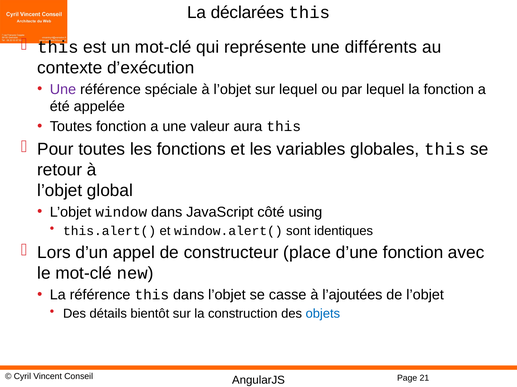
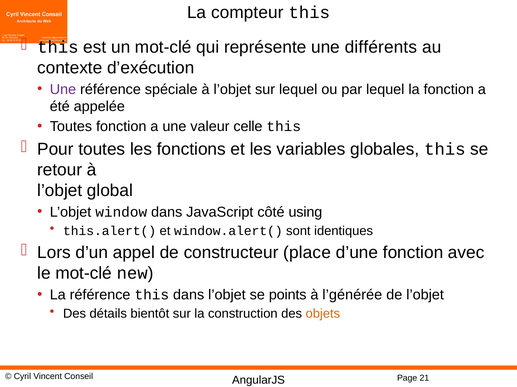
déclarées: déclarées -> compteur (247, 13)
aura: aura -> celle (248, 127)
casse: casse -> points (288, 295)
l’ajoutées: l’ajoutées -> l’générée (352, 295)
objets colour: blue -> orange (323, 314)
